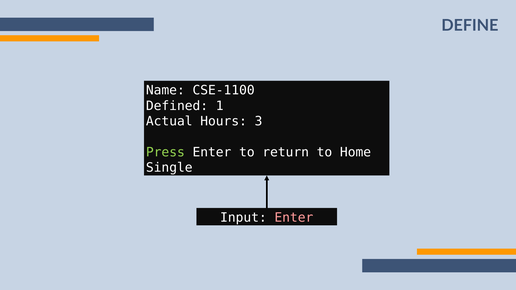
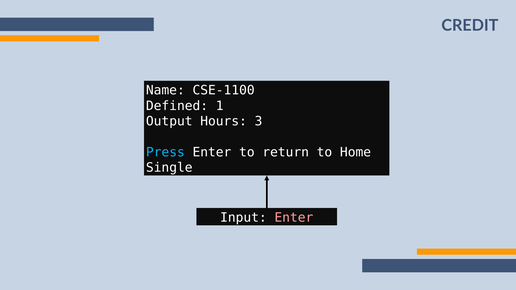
DEFINE: DEFINE -> CREDIT (470, 26)
Actual: Actual -> Output (169, 121)
Press colour: light green -> light blue (165, 152)
